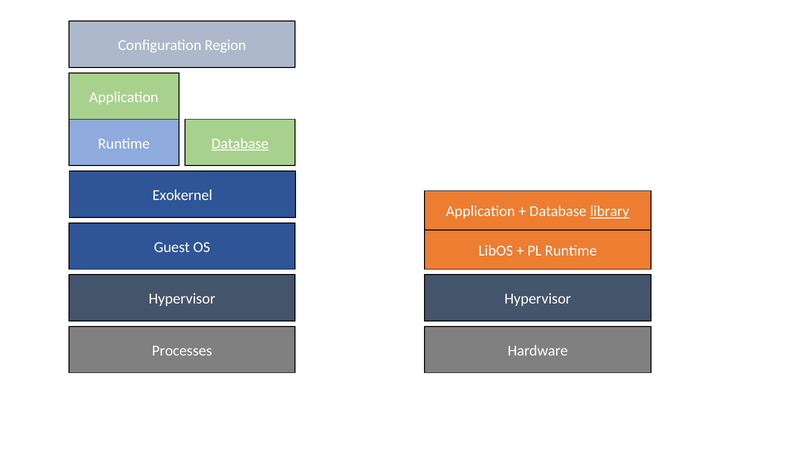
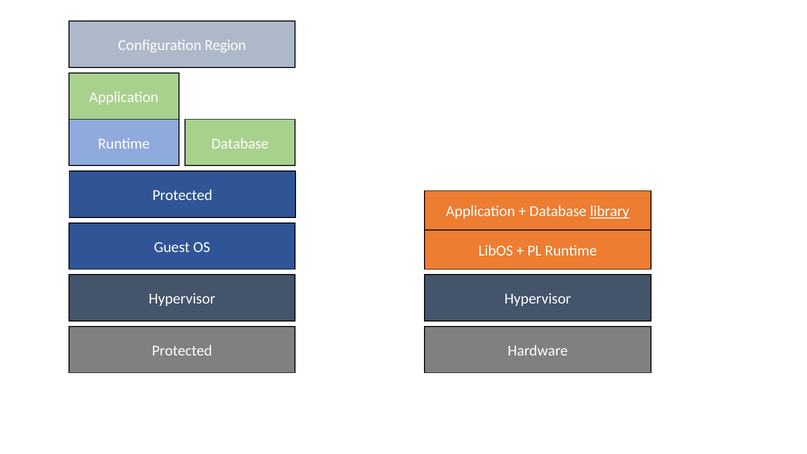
Database underline: present -> none (240, 144)
Exokernel: Exokernel -> Protected (182, 195)
Processes: Processes -> Protected (182, 351)
